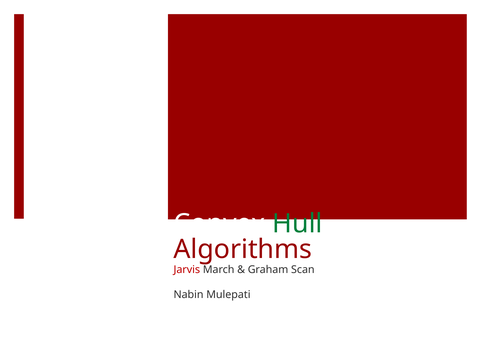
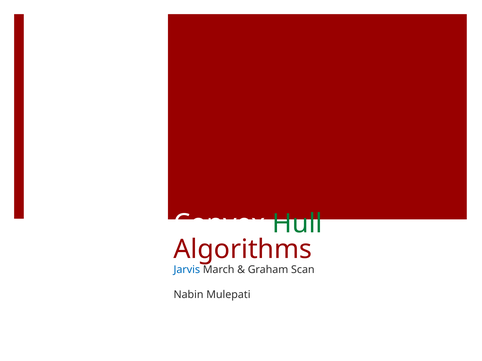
Jarvis colour: red -> blue (187, 270)
